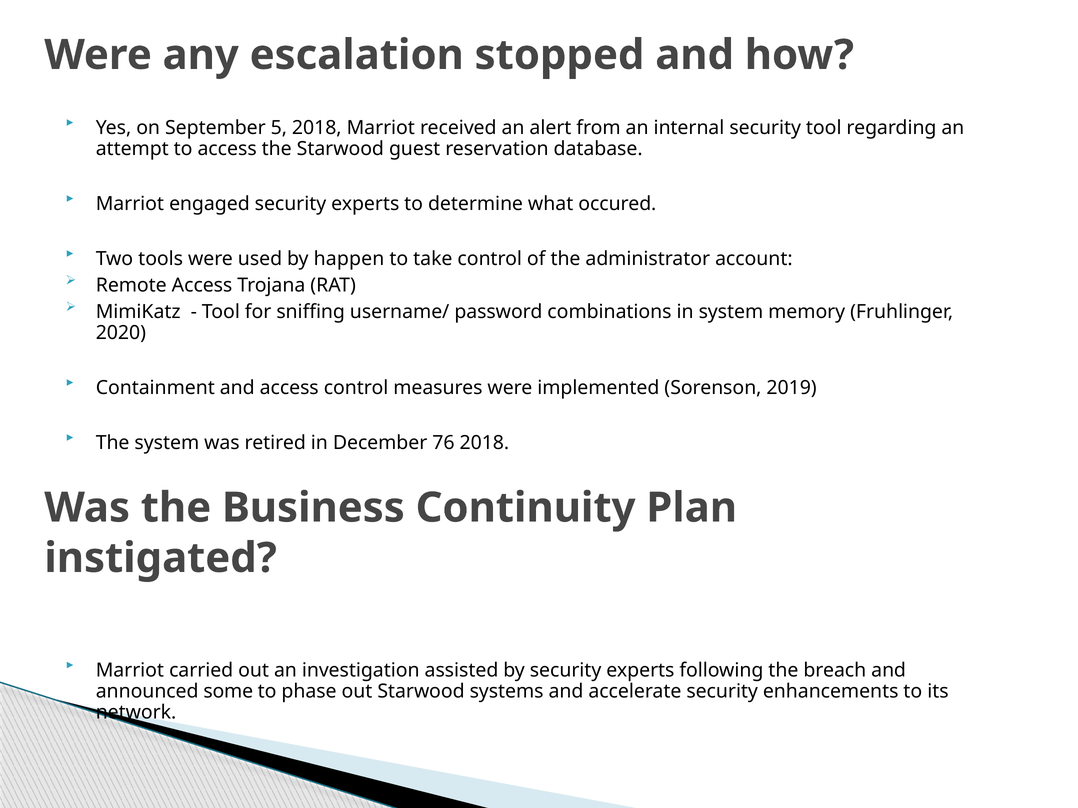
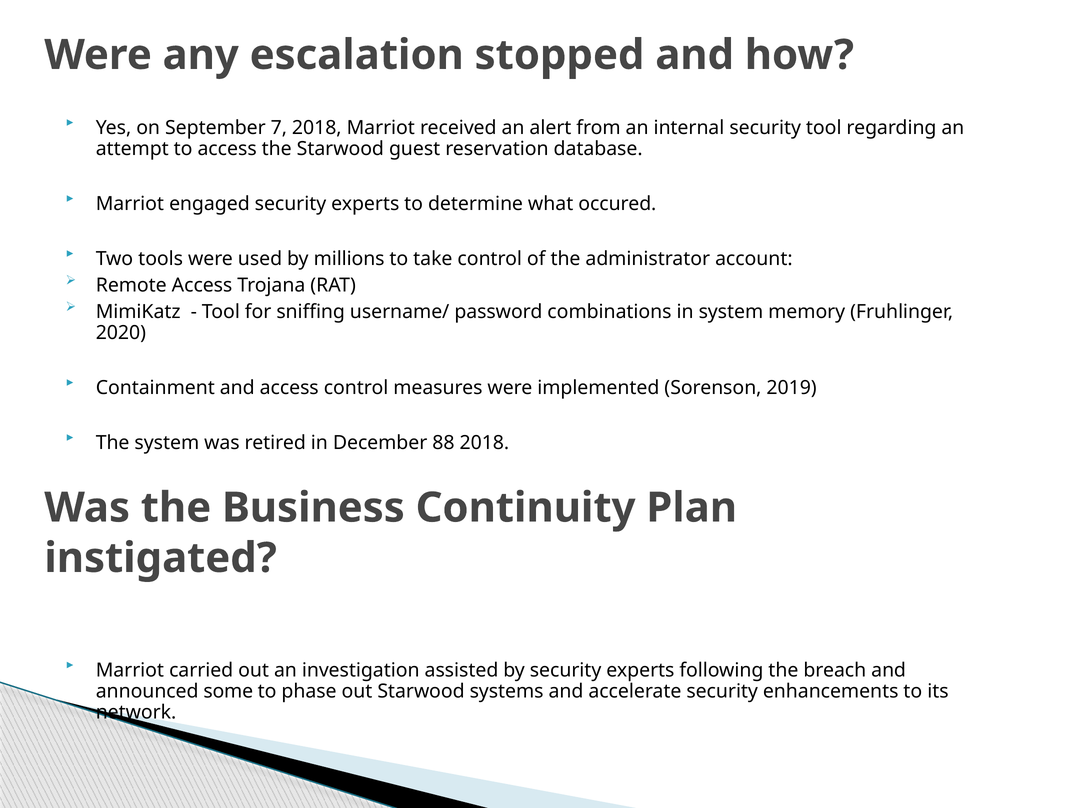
5: 5 -> 7 (279, 128)
happen: happen -> millions (349, 259)
76: 76 -> 88 (443, 443)
